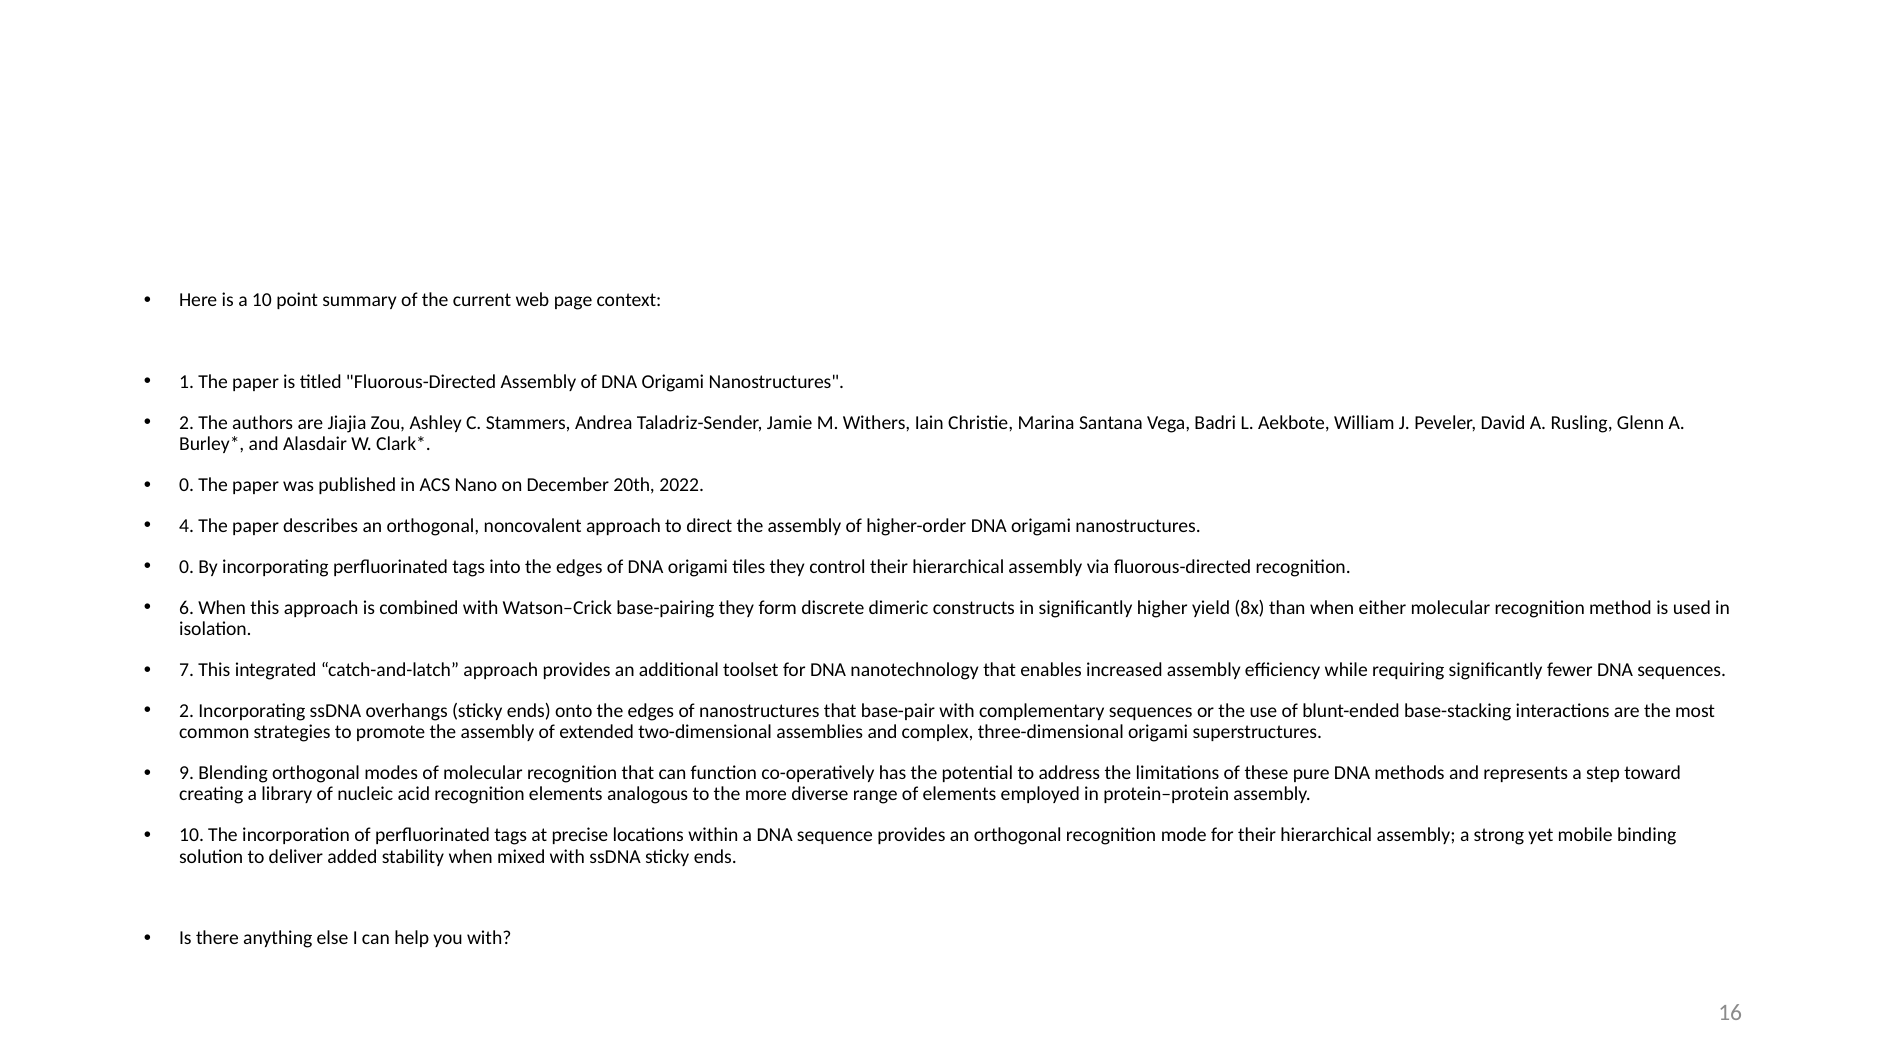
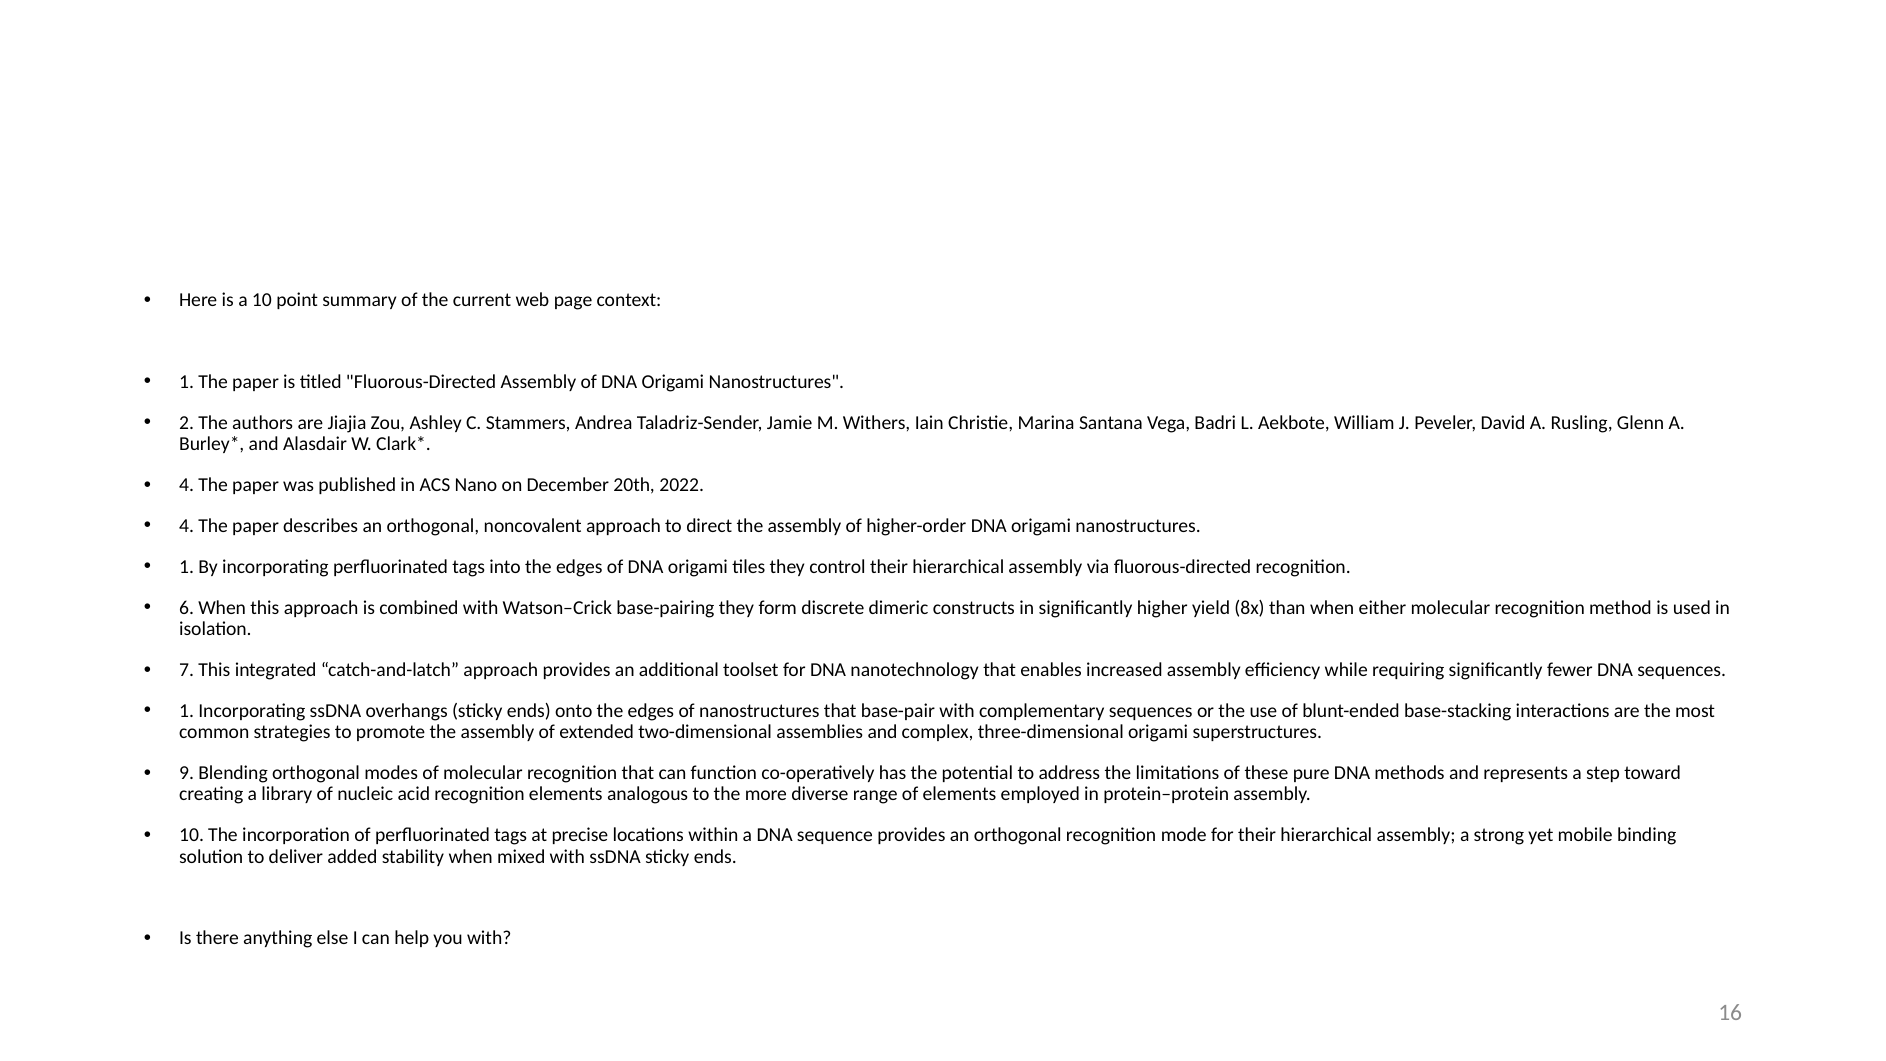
0: 0 -> 4 (187, 485)
0: 0 -> 1 (187, 567)
2: 2 -> 1 (187, 711)
